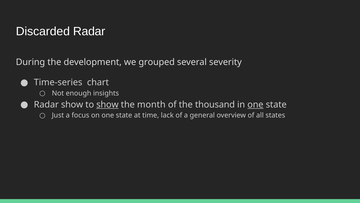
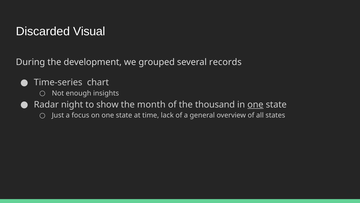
Discarded Radar: Radar -> Visual (89, 31)
severity: severity -> records (225, 62)
Radar show: show -> night (72, 104)
show underline: present -> none (107, 104)
